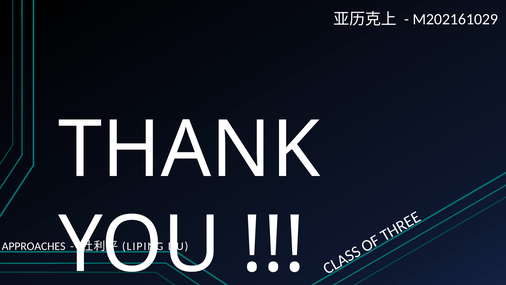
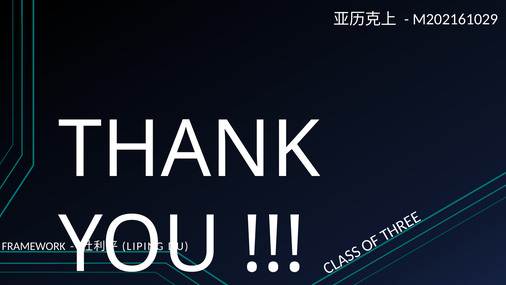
APPROACHES: APPROACHES -> FRAMEWORK (34, 246)
